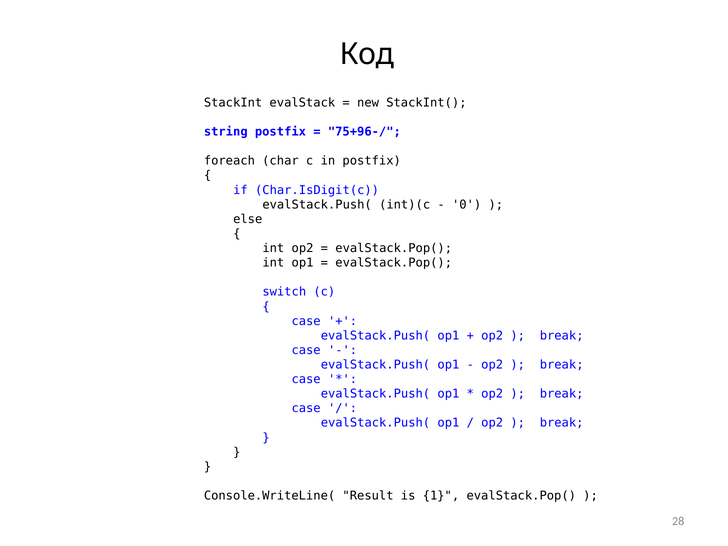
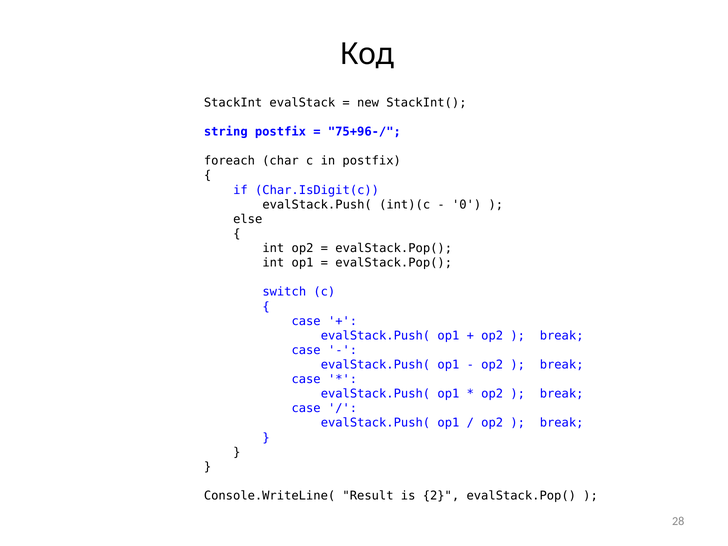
1: 1 -> 2 (441, 496)
